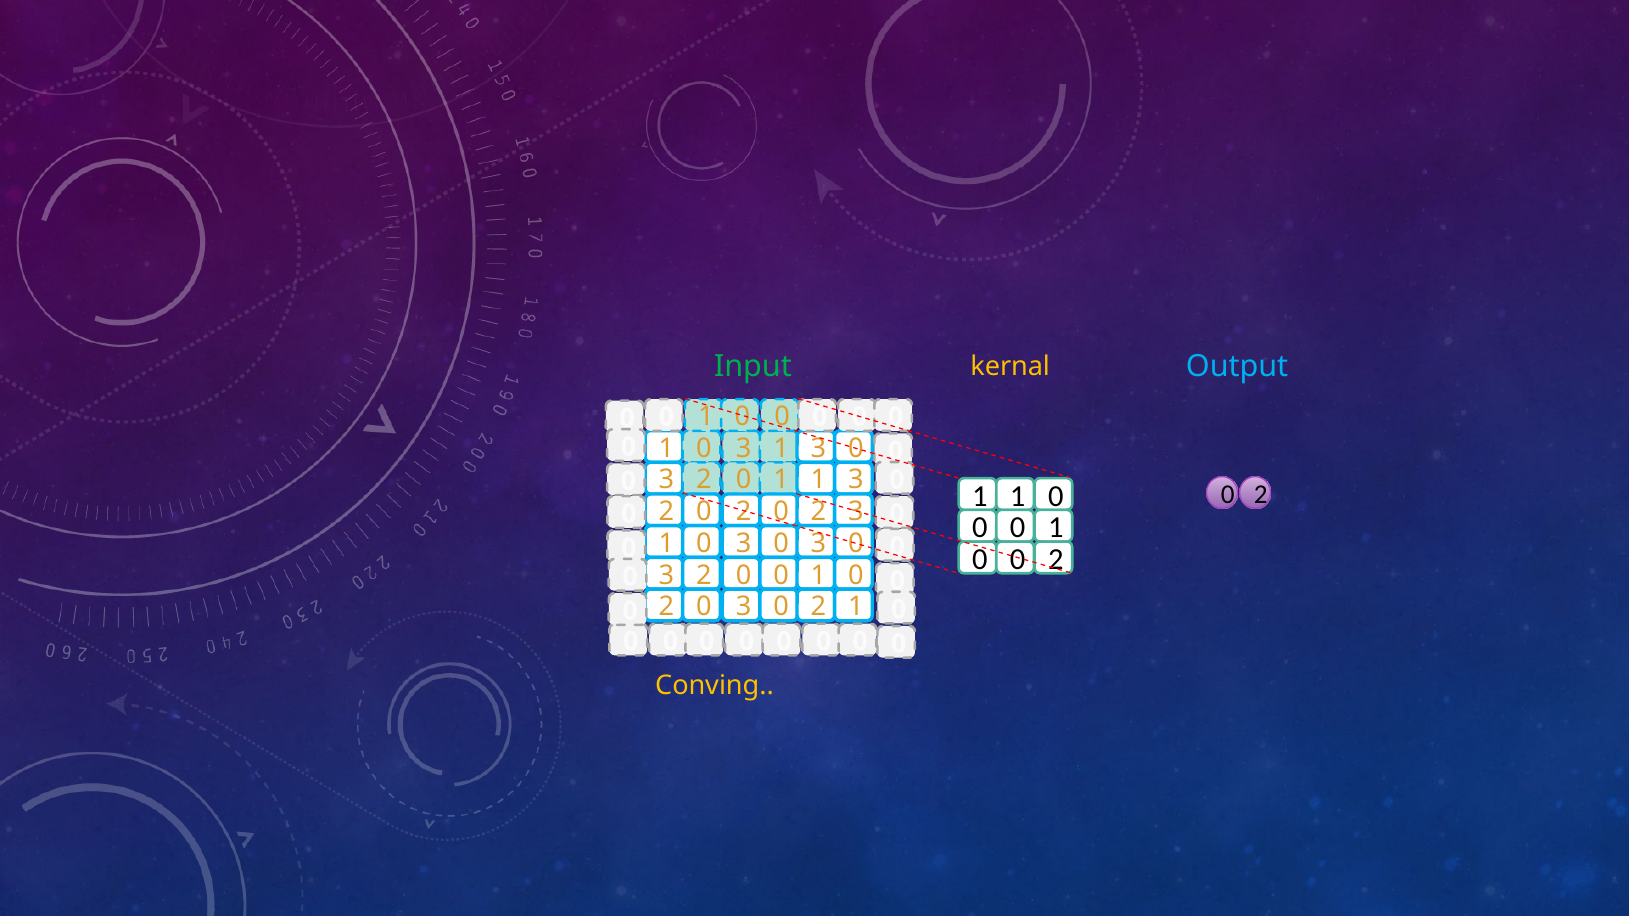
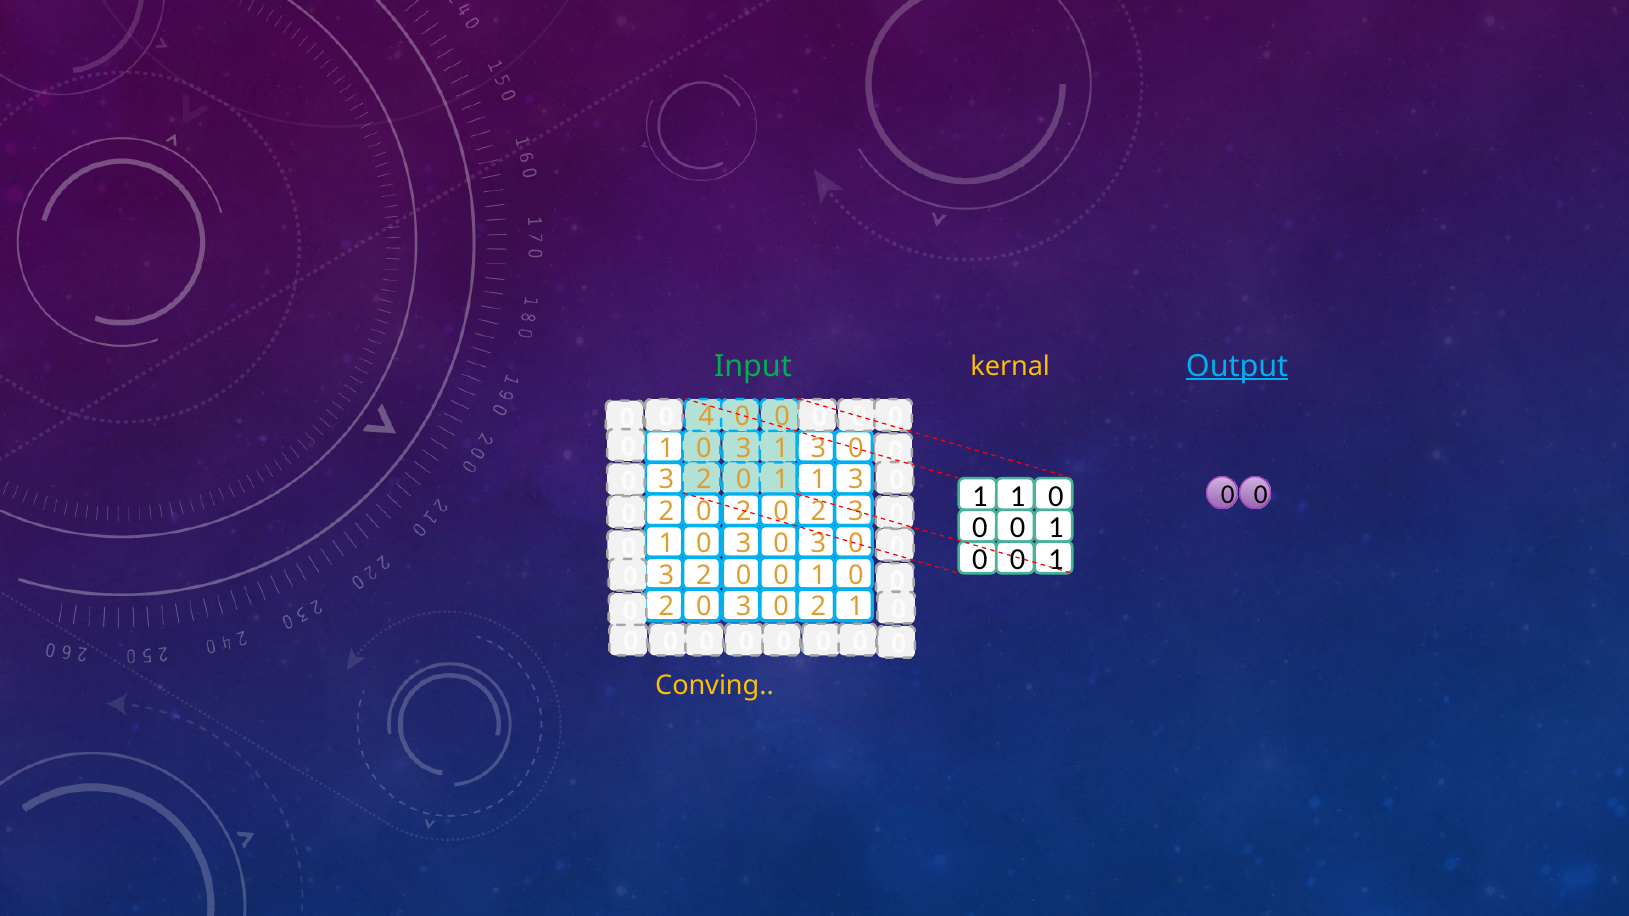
Output underline: none -> present (1237, 366)
1: 1 -> 4 (706, 417)
2: 2 -> 0 (1261, 494)
2: 2 -> 1 (1056, 560)
